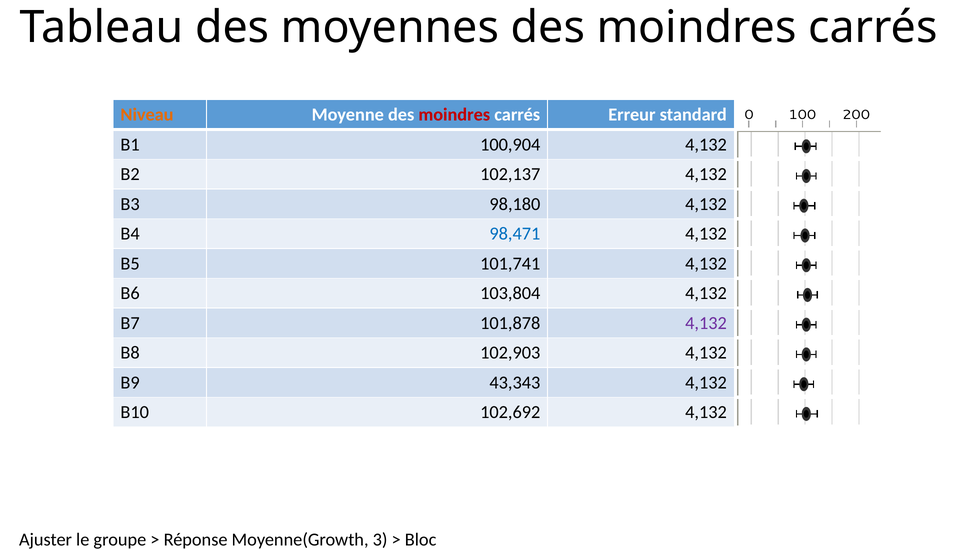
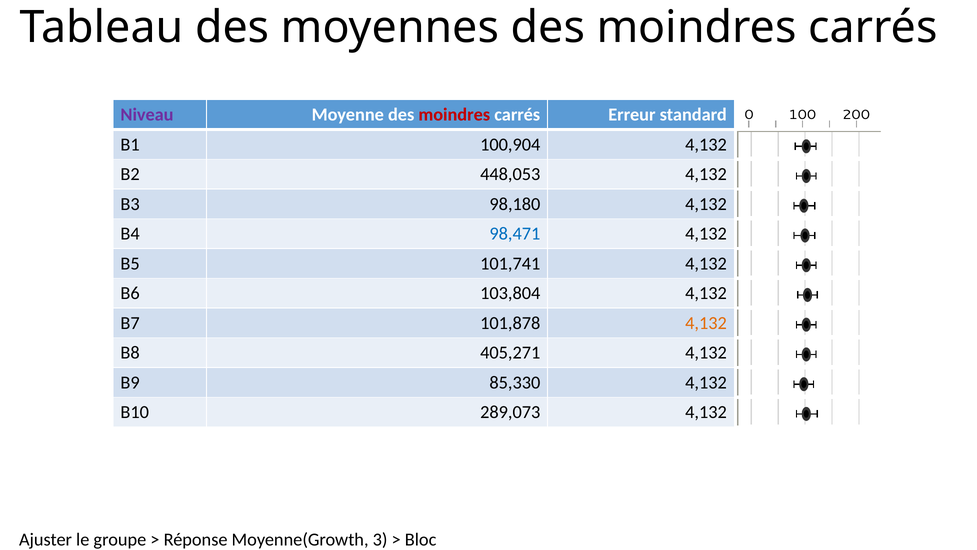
Niveau colour: orange -> purple (147, 115)
102,137: 102,137 -> 448,053 (510, 174)
4,132 colour: purple -> orange (706, 323)
102,903: 102,903 -> 405,271 (510, 353)
43,343: 43,343 -> 85,330 (515, 382)
102,692: 102,692 -> 289,073 (510, 412)
